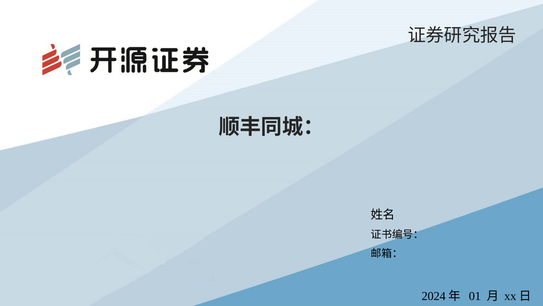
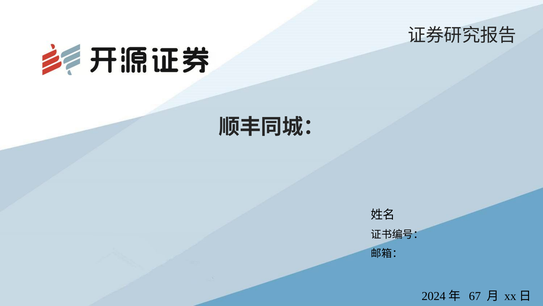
01: 01 -> 67 (475, 296)
